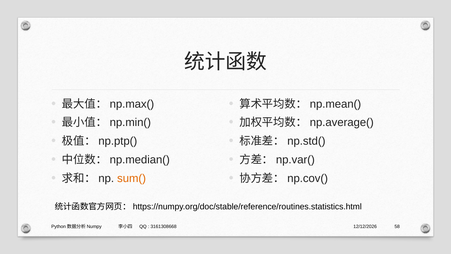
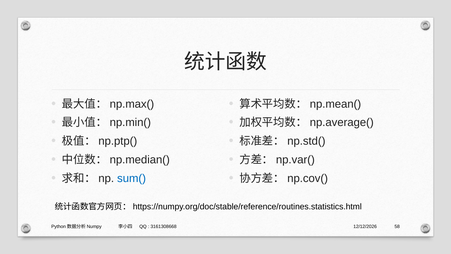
sum( colour: orange -> blue (132, 178)
